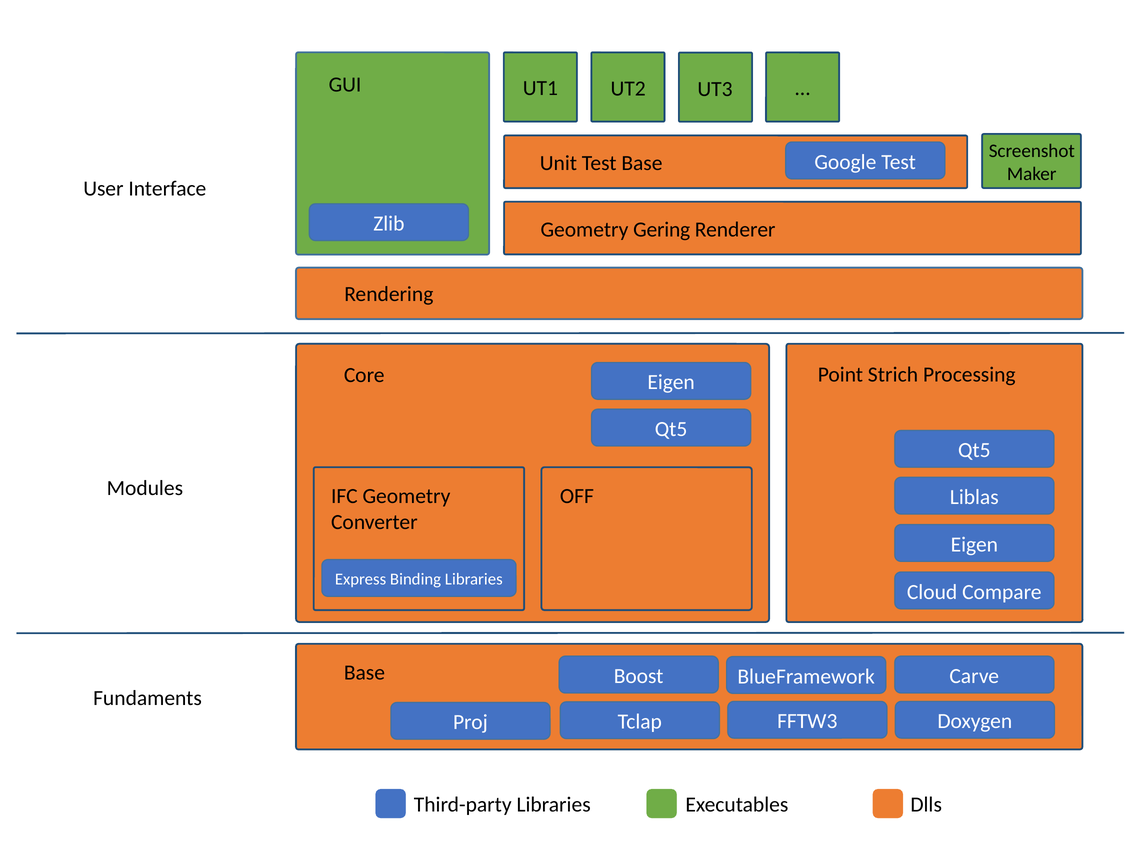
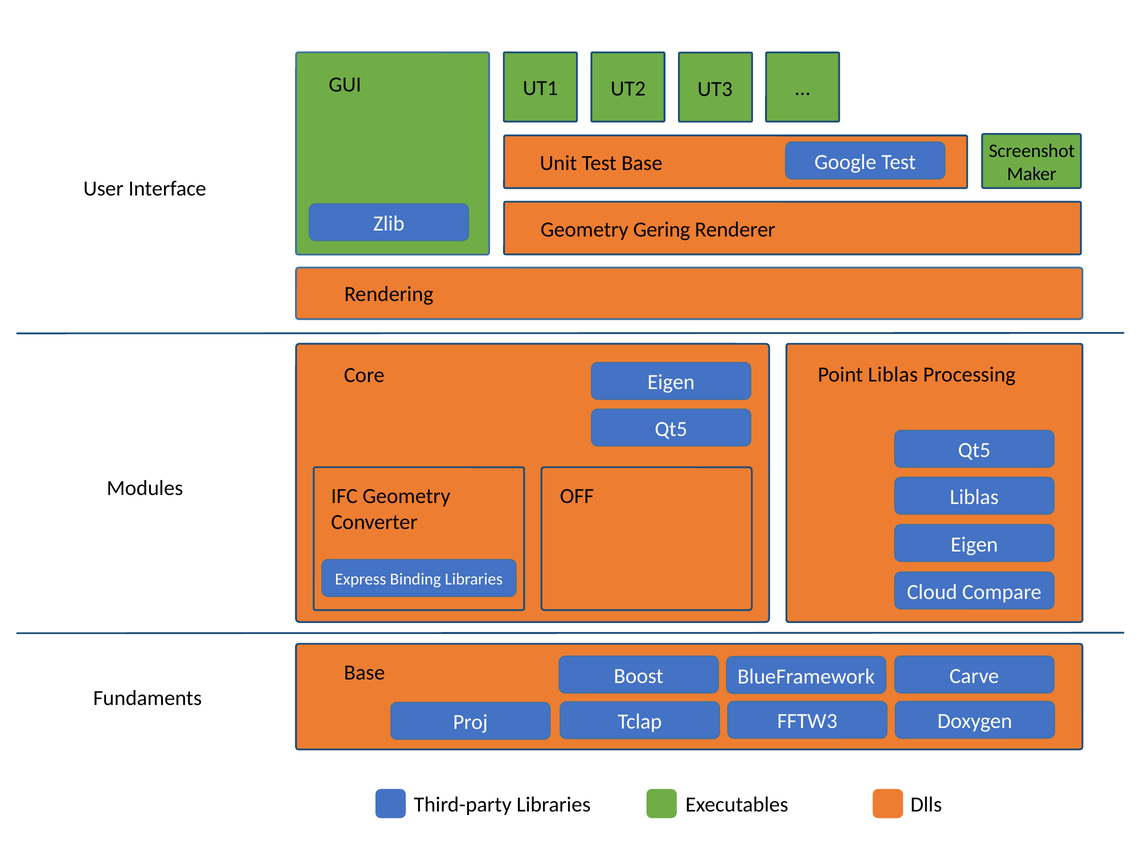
Point Strich: Strich -> Liblas (893, 375)
